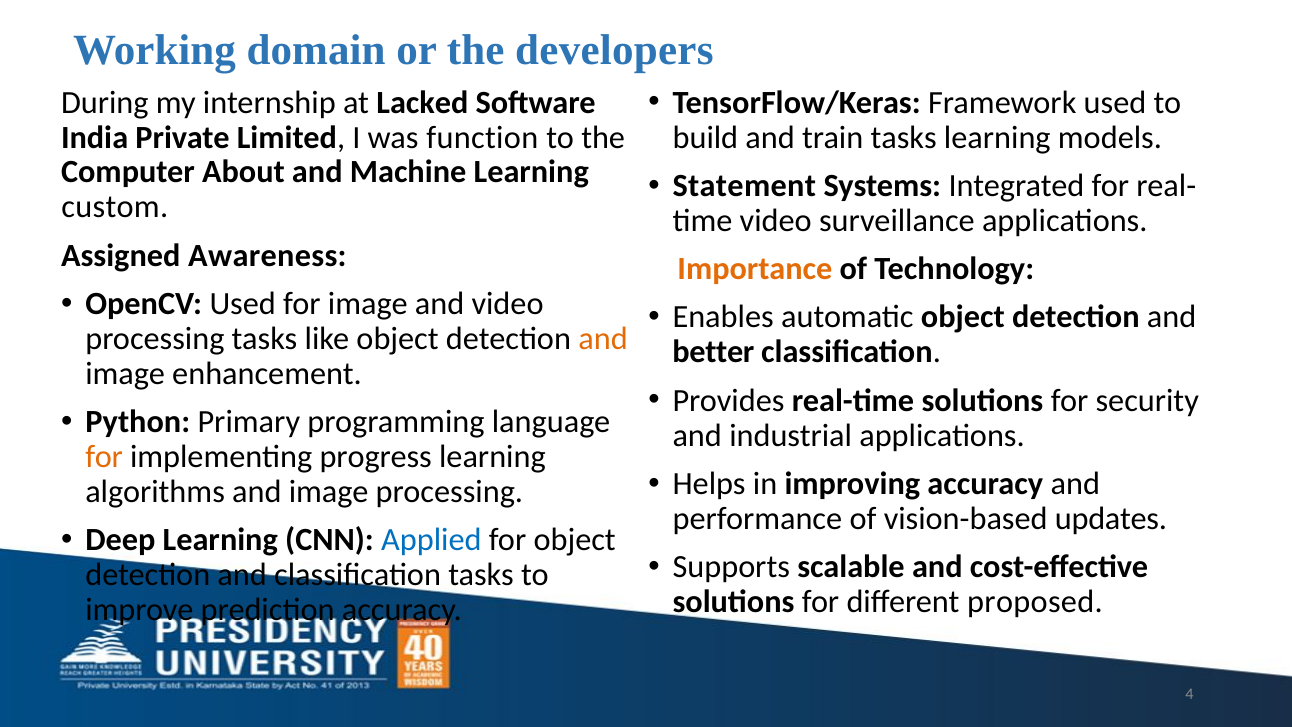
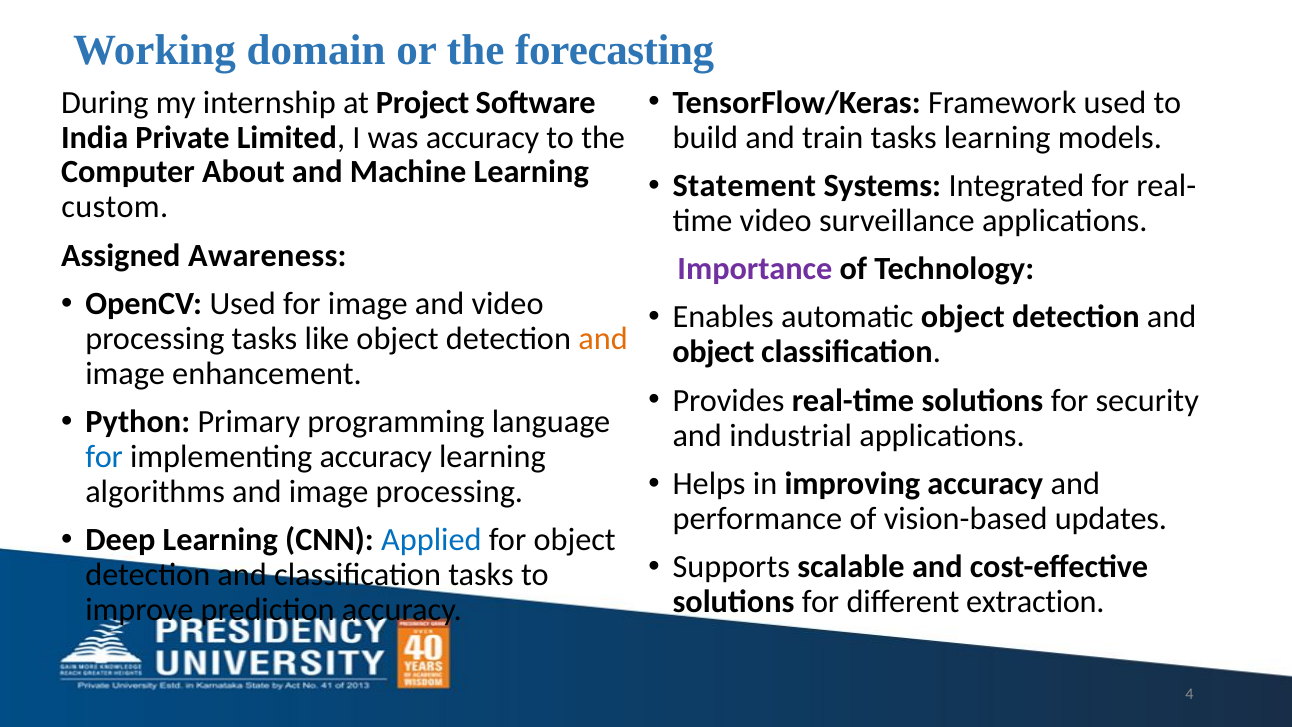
developers: developers -> forecasting (615, 51)
Lacked: Lacked -> Project (423, 102)
was function: function -> accuracy (483, 137)
Importance colour: orange -> purple (755, 269)
better: better -> object (713, 352)
for colour: orange -> blue (104, 457)
implementing progress: progress -> accuracy (376, 457)
proposed: proposed -> extraction (1035, 602)
